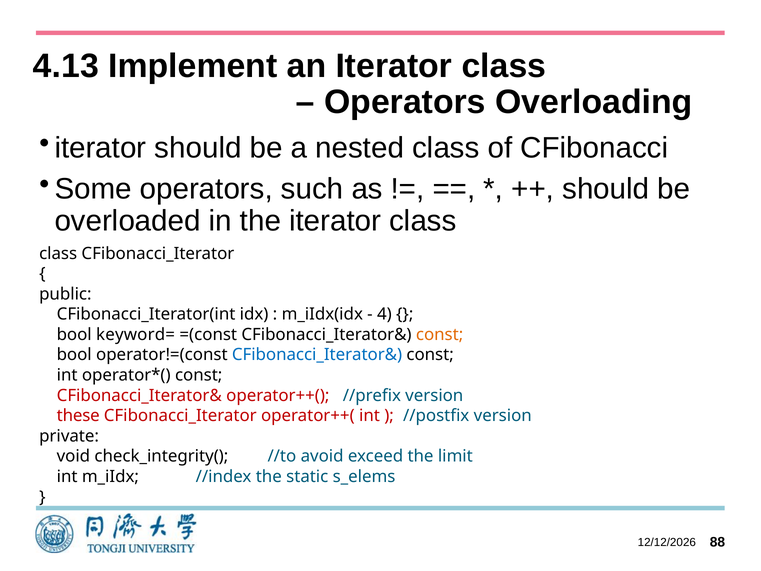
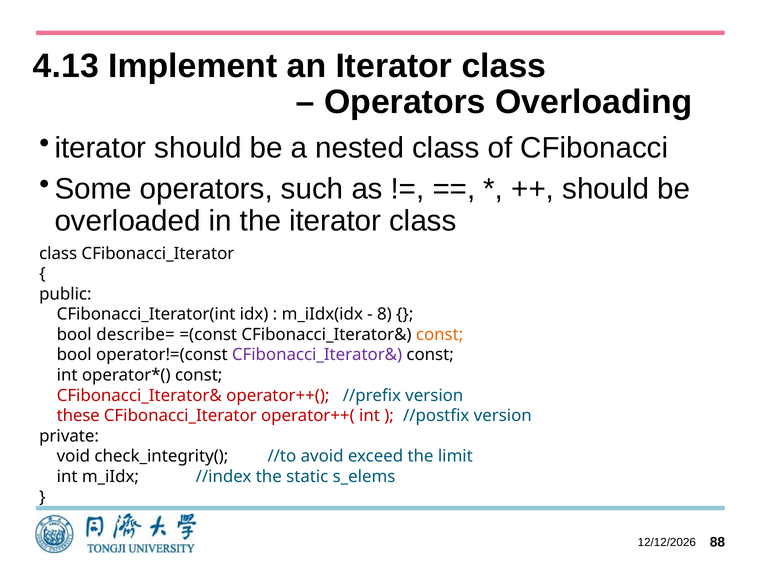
4: 4 -> 8 (384, 314)
keyword=: keyword= -> describe= (136, 334)
CFibonacci_Iterator& colour: blue -> purple (317, 355)
